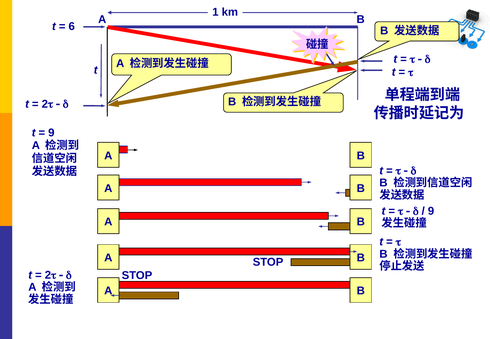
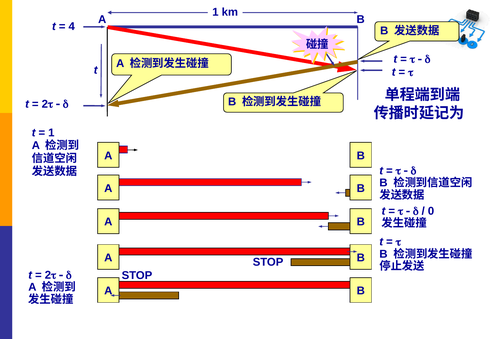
6: 6 -> 4 (72, 27)
9: 9 -> 1 (51, 133)
9: 9 -> 0 (431, 211)
